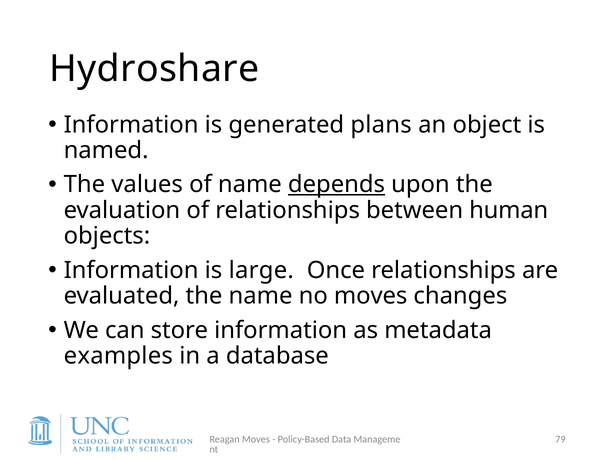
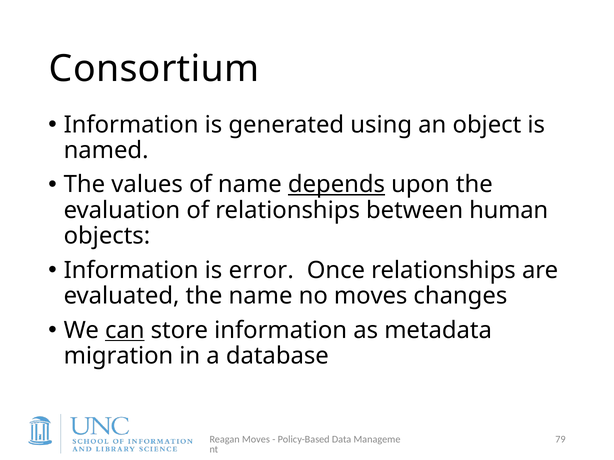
Hydroshare: Hydroshare -> Consortium (154, 69)
plans: plans -> using (381, 125)
large: large -> error (261, 271)
can underline: none -> present (125, 331)
examples: examples -> migration (118, 356)
